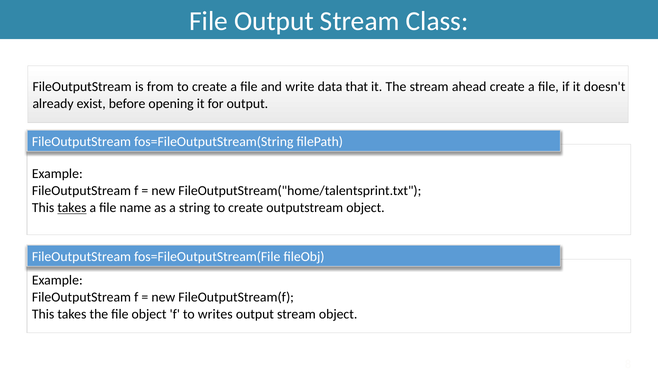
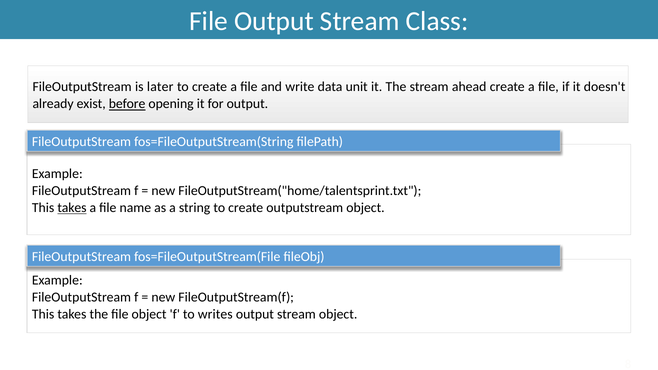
from: from -> later (160, 87)
that: that -> unit (357, 87)
before underline: none -> present (127, 104)
